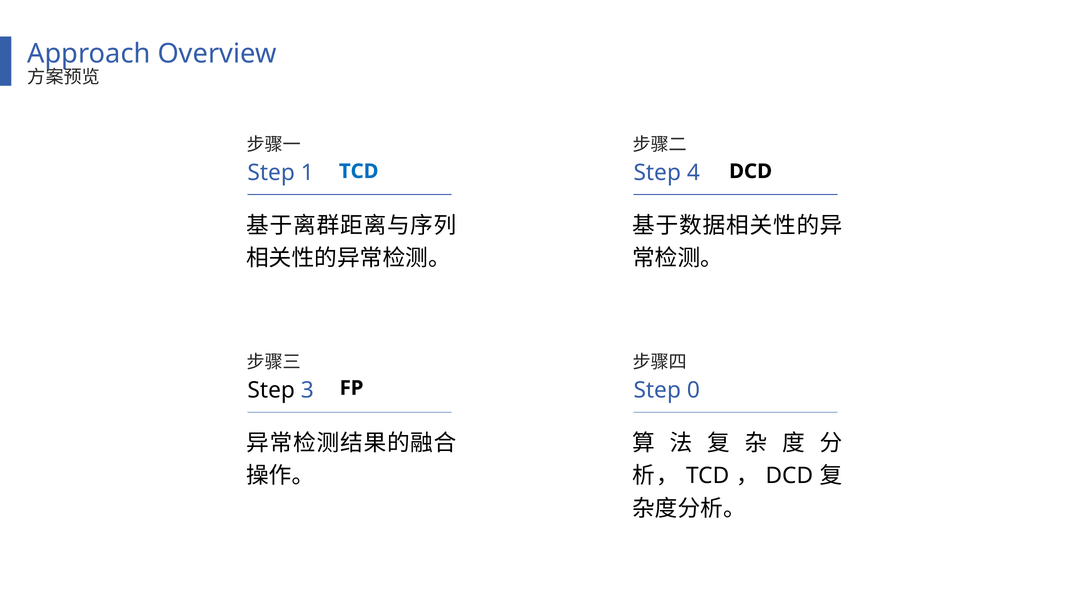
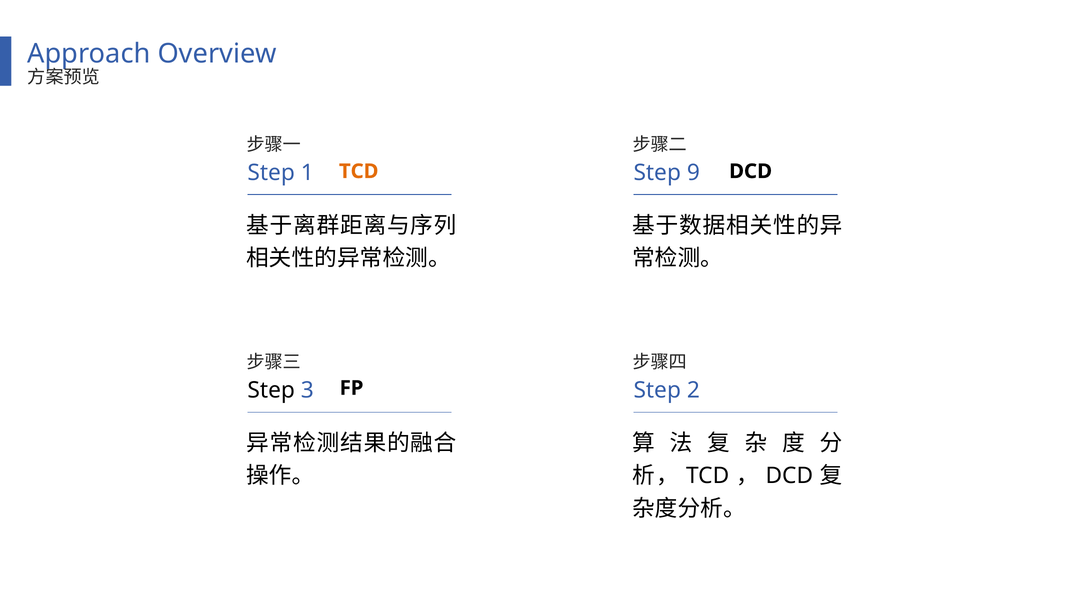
4: 4 -> 9 (693, 173)
TCD colour: blue -> orange (359, 171)
0: 0 -> 2 (693, 390)
